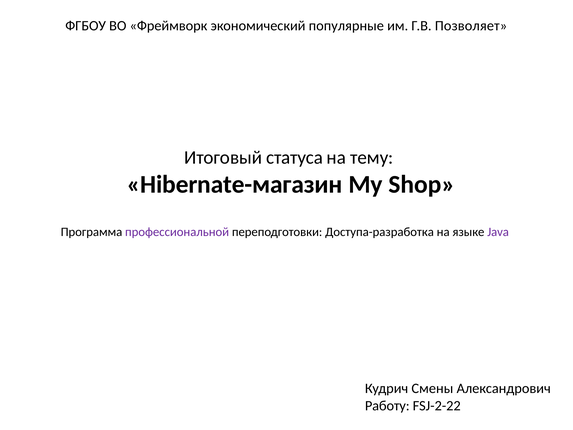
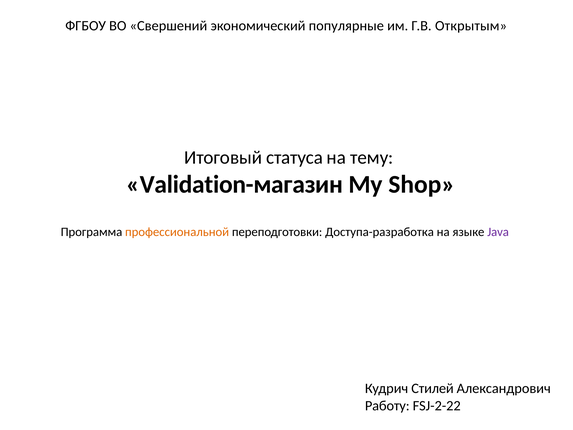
Фреймворк: Фреймворк -> Свершений (168, 26)
Позволяет: Позволяет -> Открытым (471, 26)
Hibernate-магазин: Hibernate-магазин -> Validation-магазин (235, 184)
профессиональной colour: purple -> orange (177, 232)
Смены: Смены -> Стилей (432, 388)
